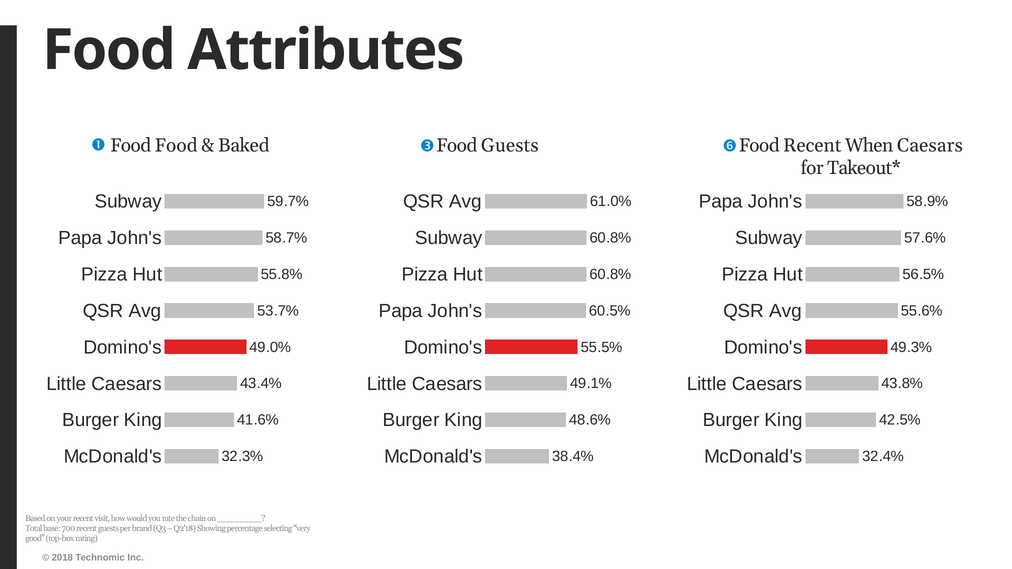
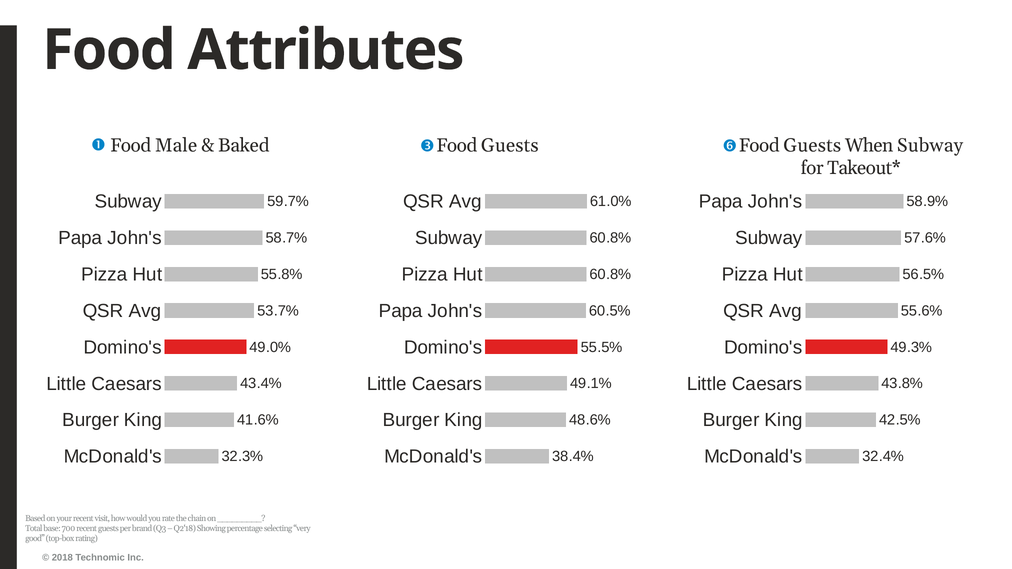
Food Food: Food -> Male (176, 146)
Recent: Recent -> Guests (812, 146)
When Caesars: Caesars -> Subway (930, 146)
